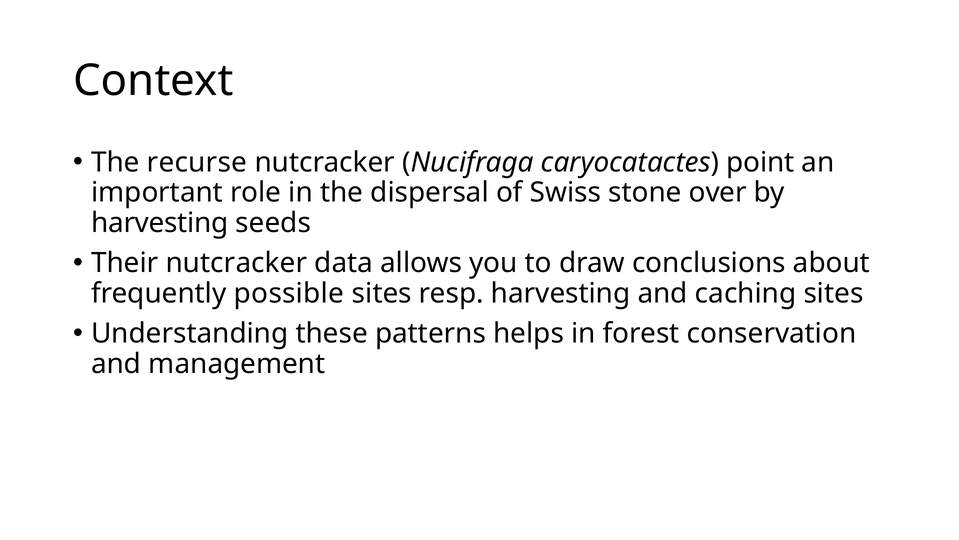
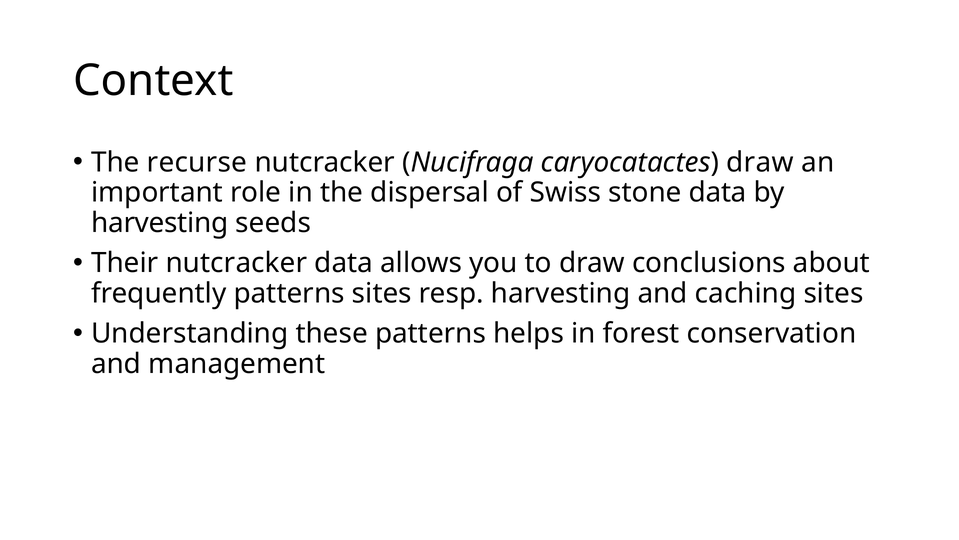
caryocatactes point: point -> draw (760, 162)
stone over: over -> data (718, 192)
frequently possible: possible -> patterns (289, 293)
